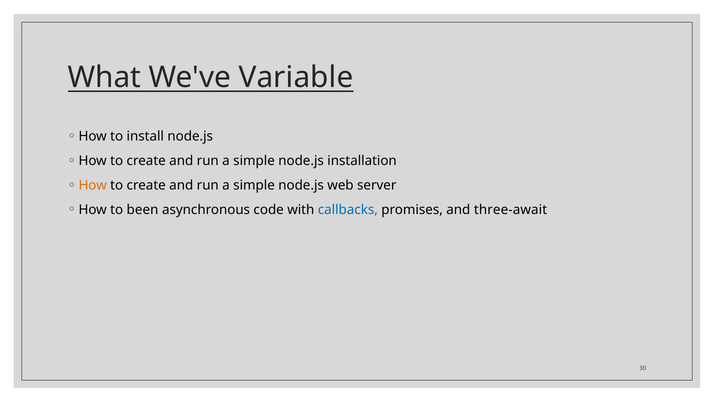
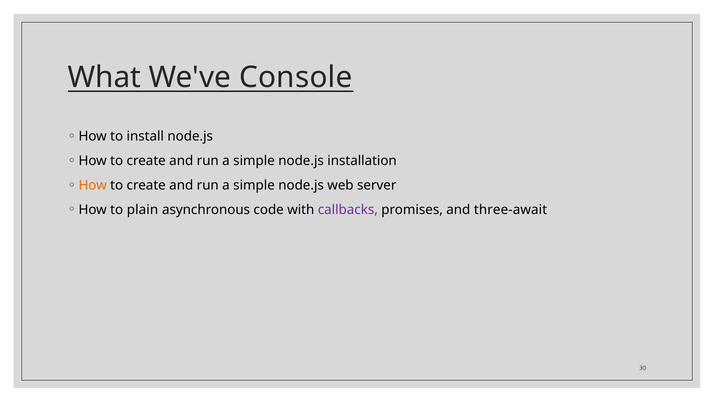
Variable: Variable -> Console (296, 78)
been: been -> plain (142, 210)
callbacks colour: blue -> purple (348, 210)
